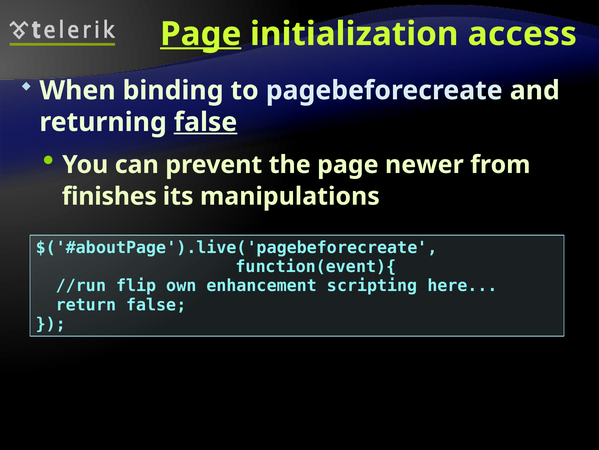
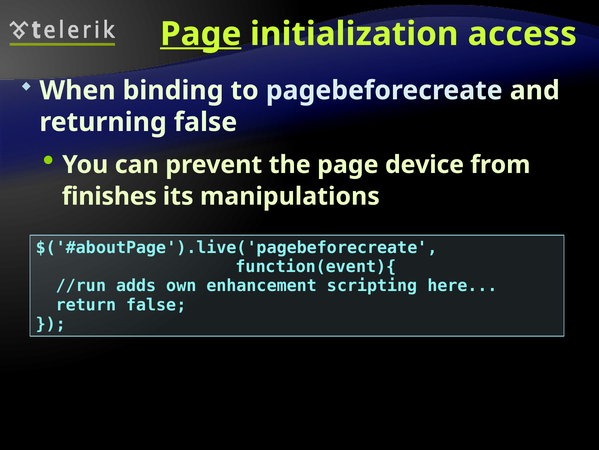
false underline: present -> none (205, 122)
newer: newer -> device (425, 164)
flip: flip -> adds (136, 285)
